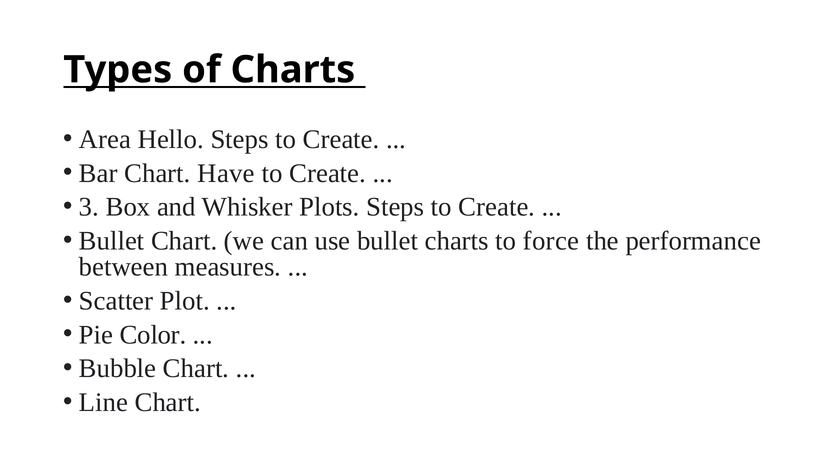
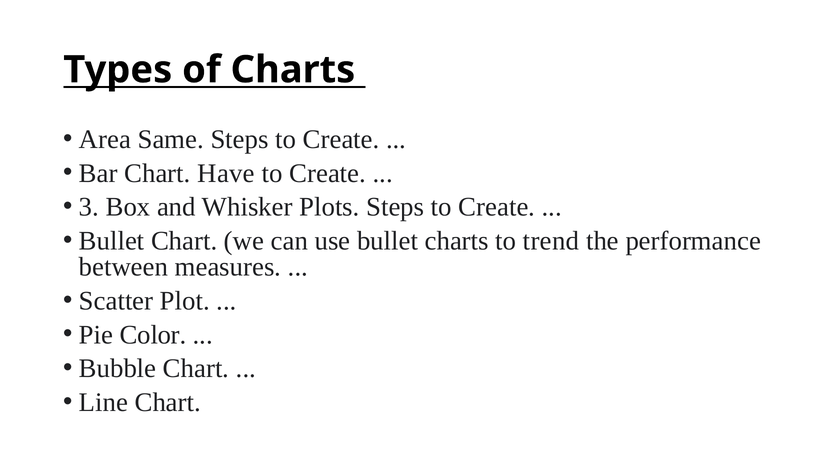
Hello: Hello -> Same (171, 140)
force: force -> trend (551, 241)
